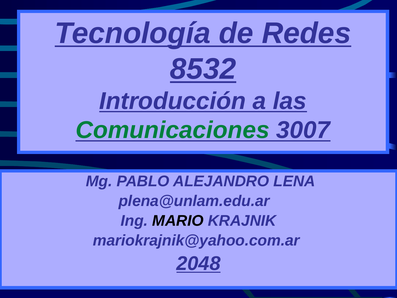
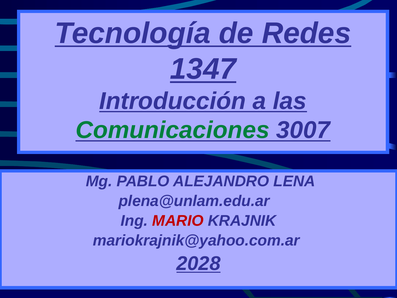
8532: 8532 -> 1347 (203, 69)
MARIO colour: black -> red (178, 221)
2048: 2048 -> 2028 (198, 263)
